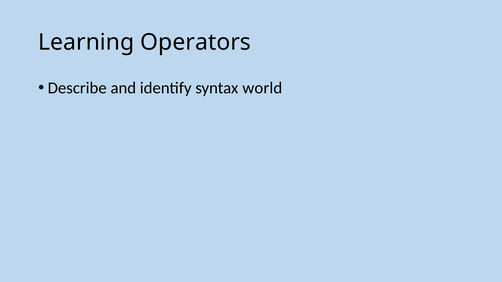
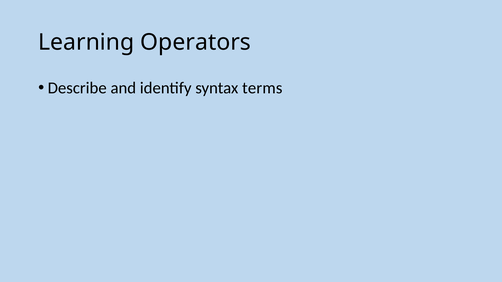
world: world -> terms (262, 88)
